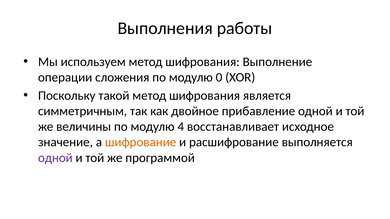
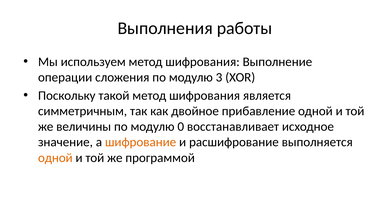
0: 0 -> 3 (219, 77)
4: 4 -> 0 (181, 127)
одной colour: purple -> orange (55, 158)
